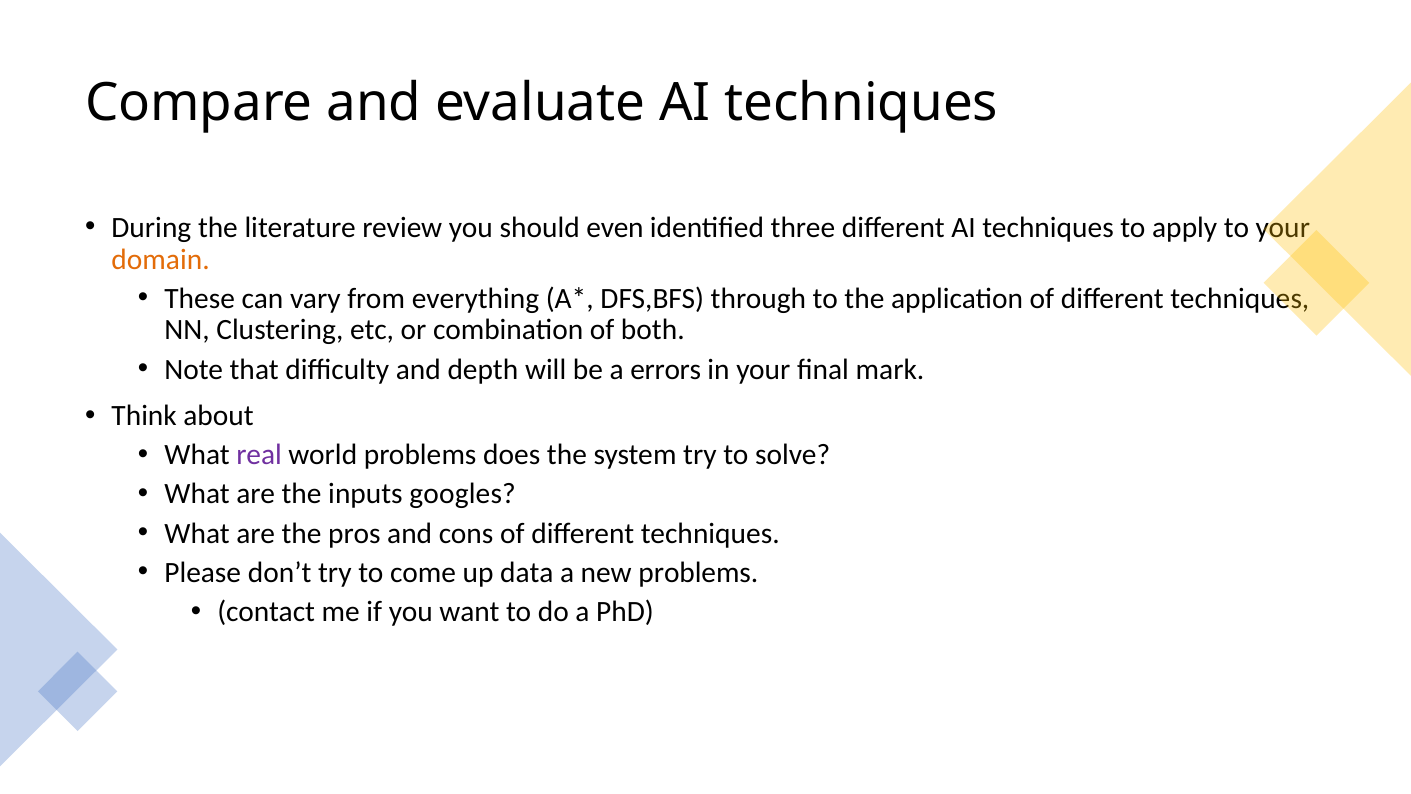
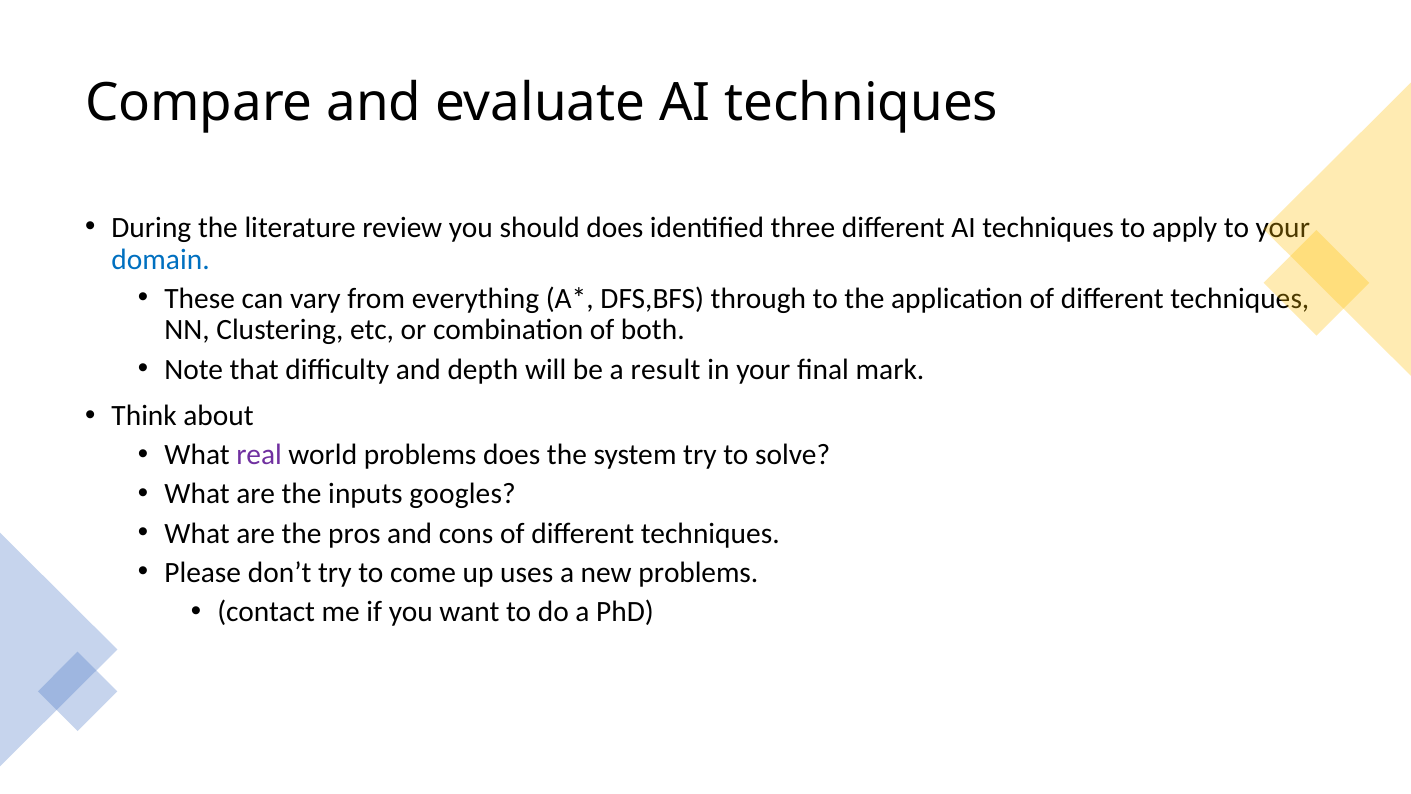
should even: even -> does (615, 227)
domain colour: orange -> blue (161, 259)
errors: errors -> result (665, 369)
data: data -> uses (527, 572)
